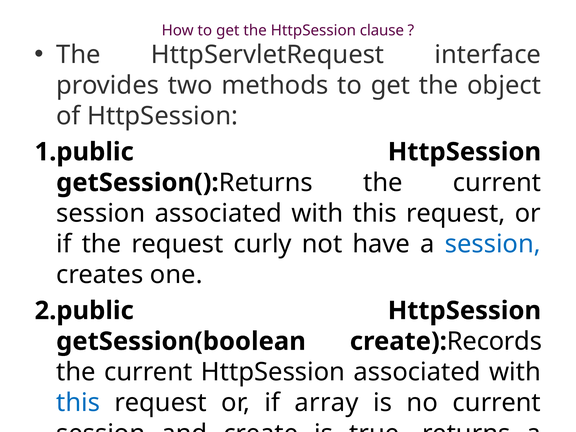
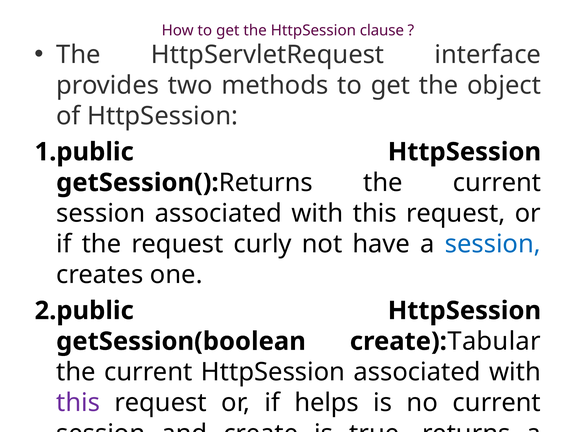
Records: Records -> Tabular (494, 341)
this colour: blue -> purple (78, 403)
array: array -> helps (327, 403)
